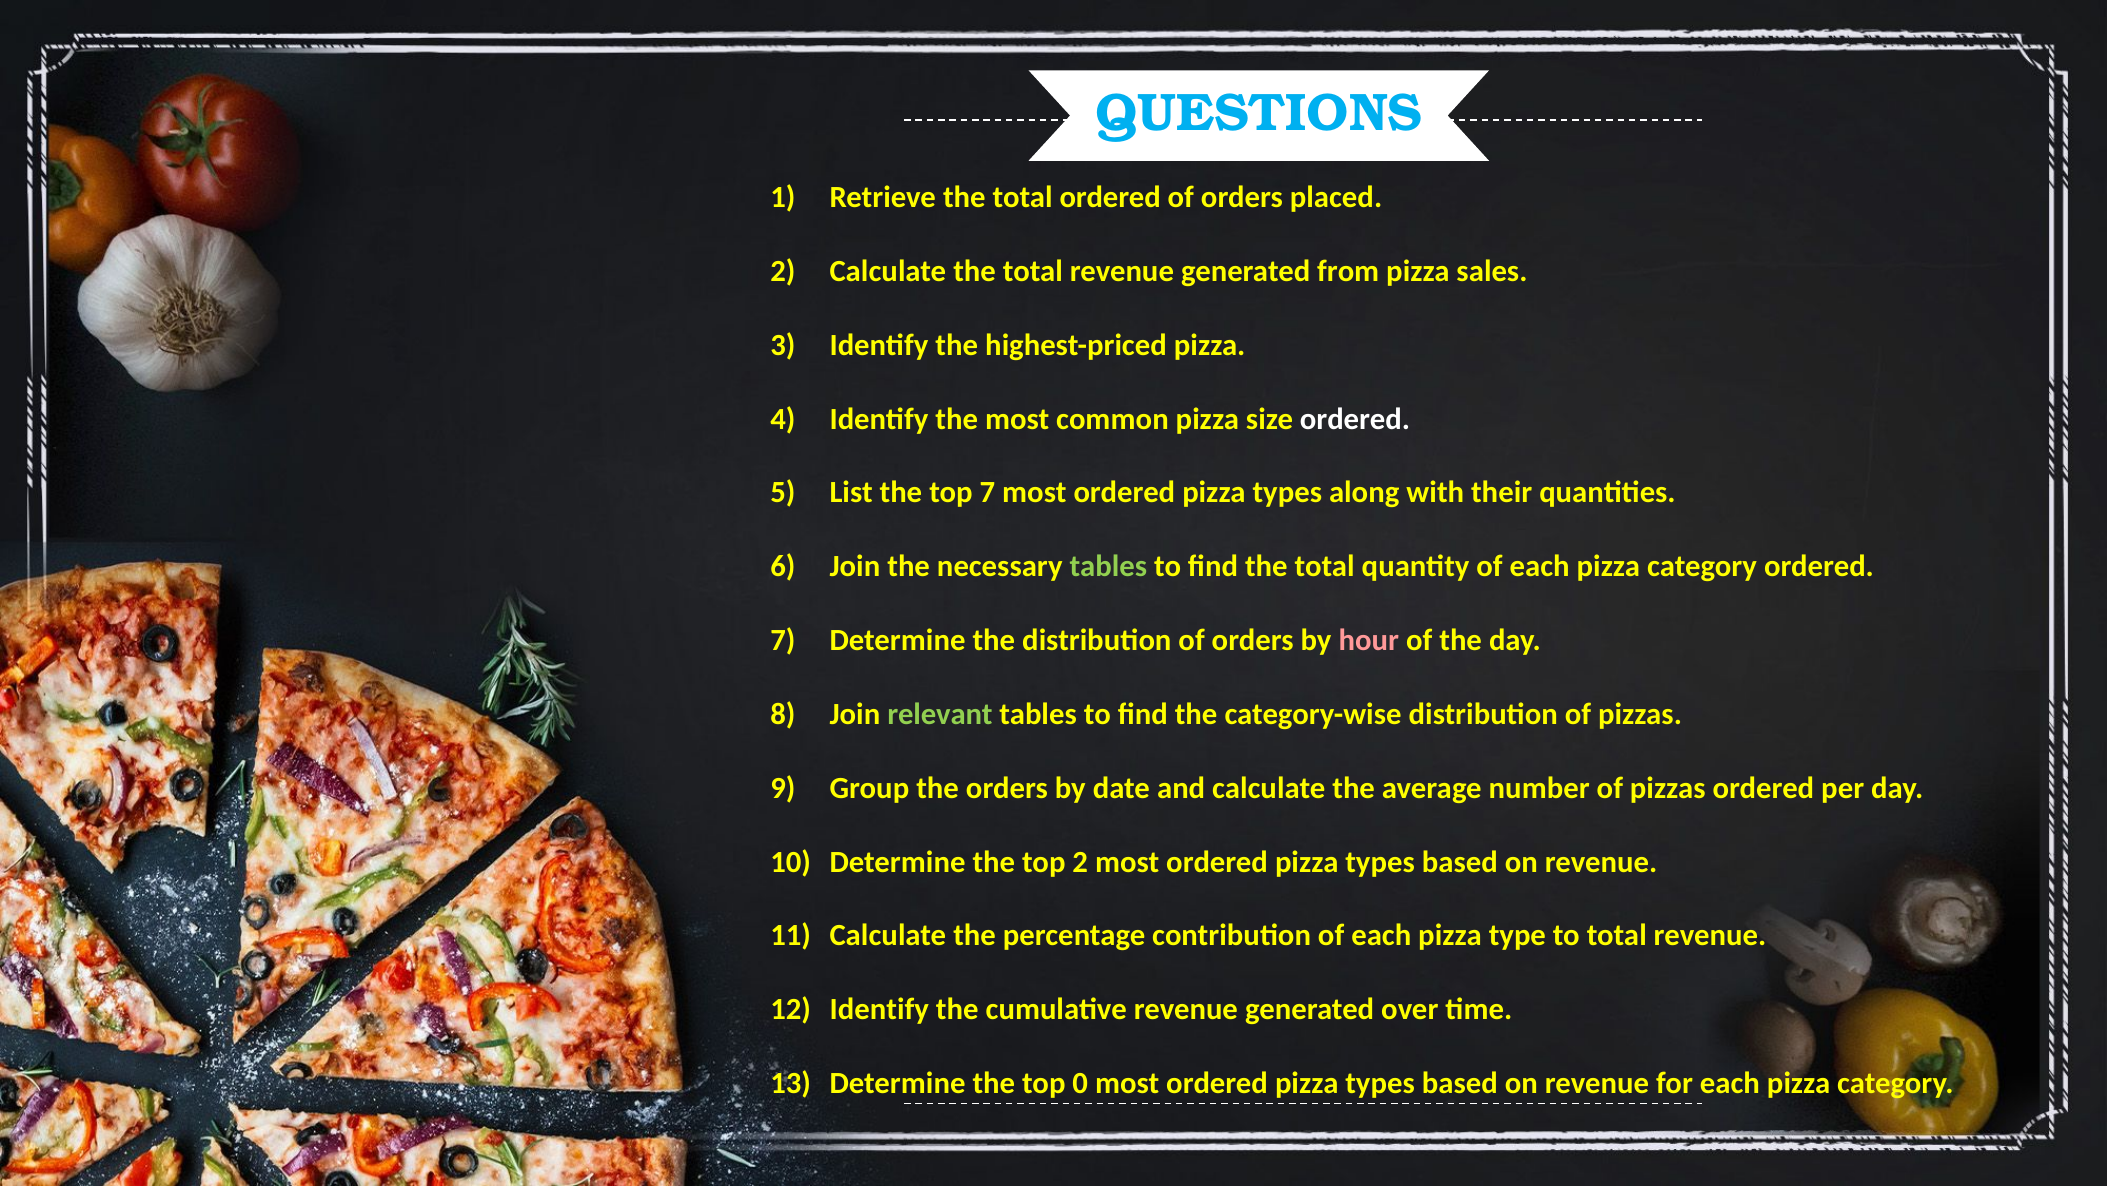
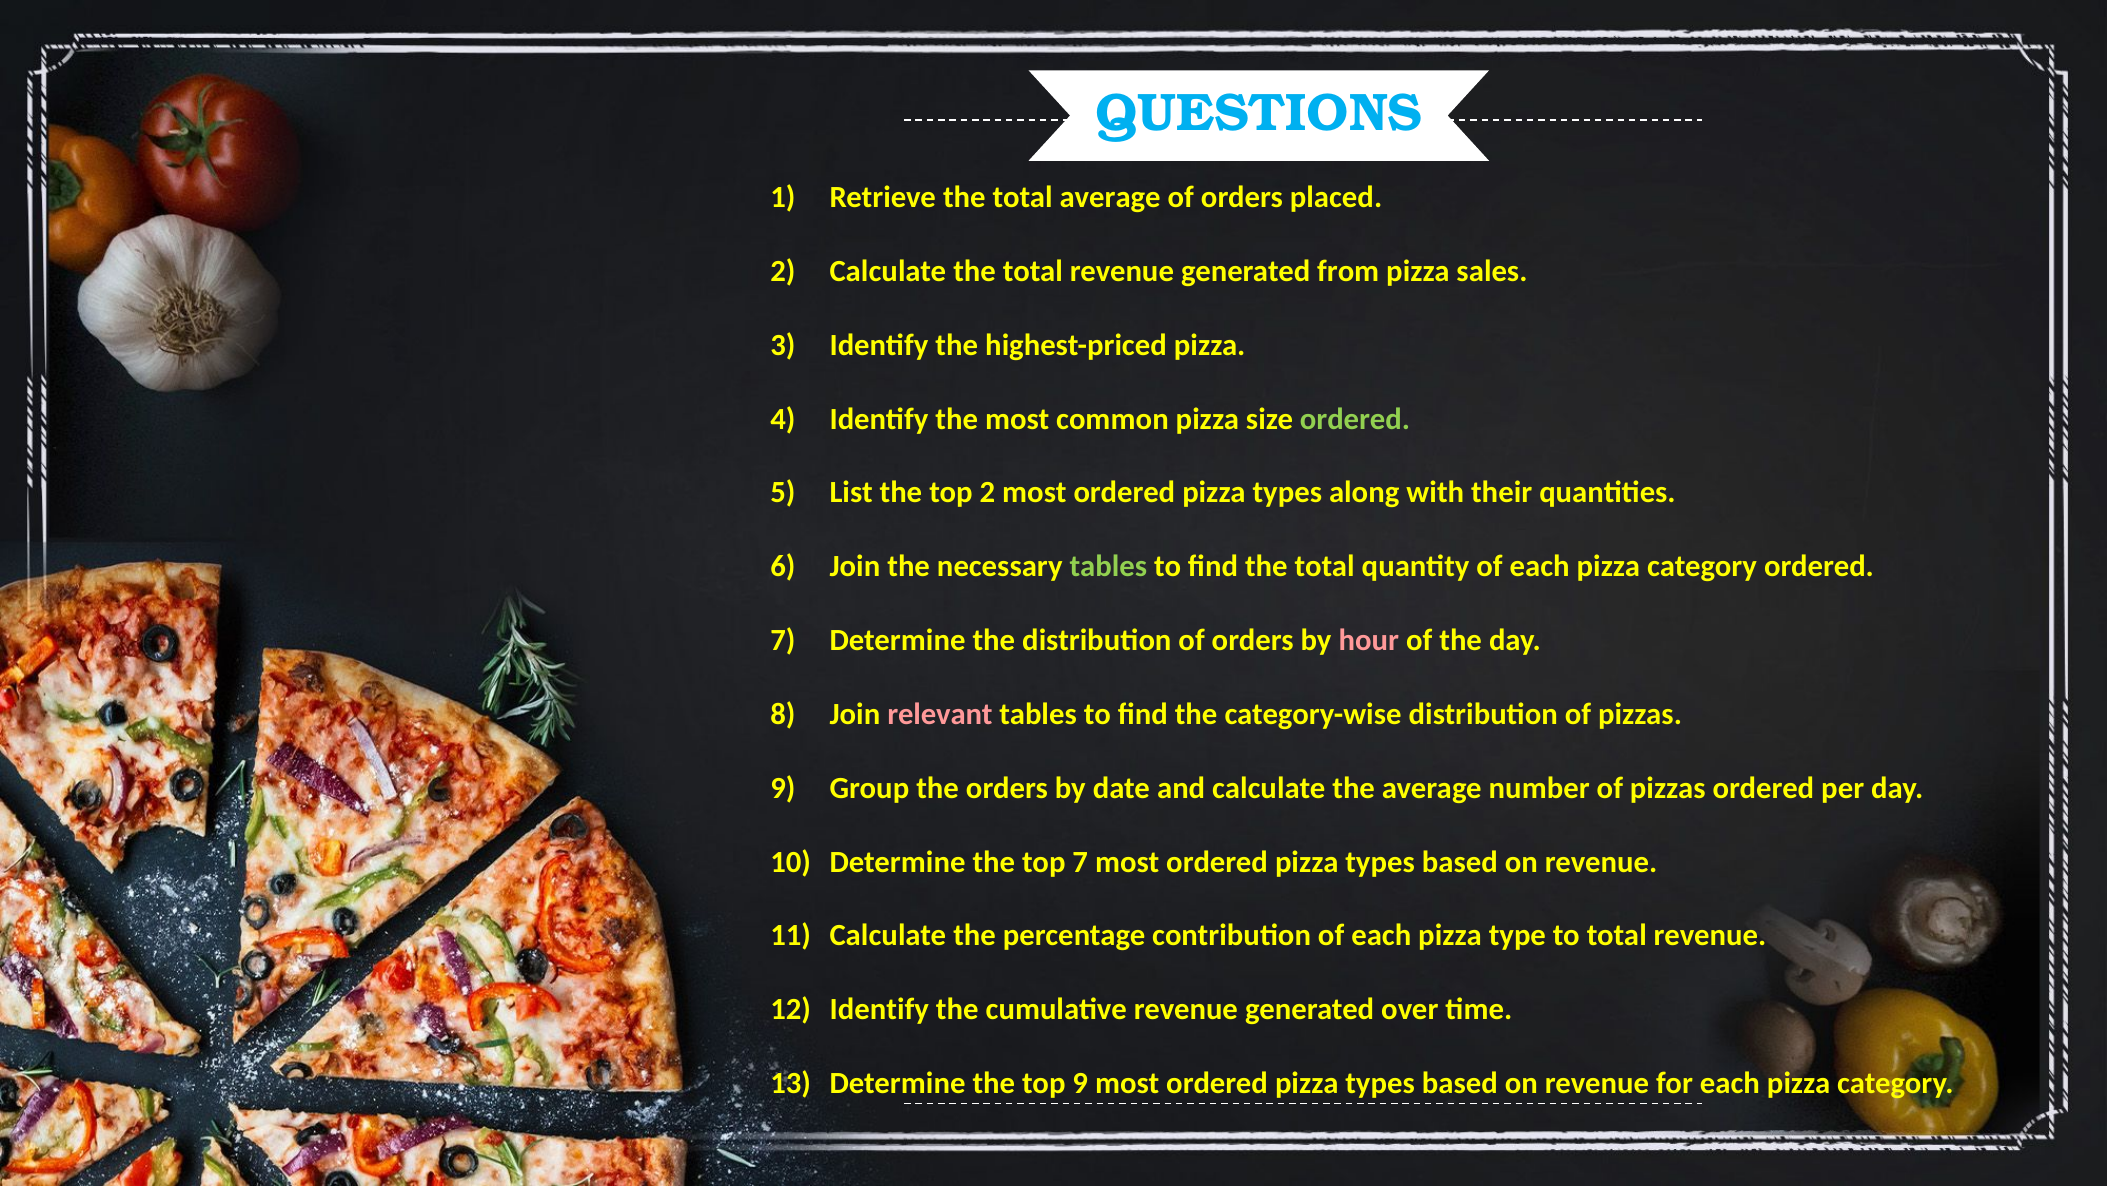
total ordered: ordered -> average (1110, 197)
ordered colour: white -> light green (1355, 419)
top 7: 7 -> 2 (987, 493)
relevant colour: light green -> pink (940, 714)
top 2: 2 -> 7 (1080, 862)
top 0: 0 -> 9 (1080, 1083)
